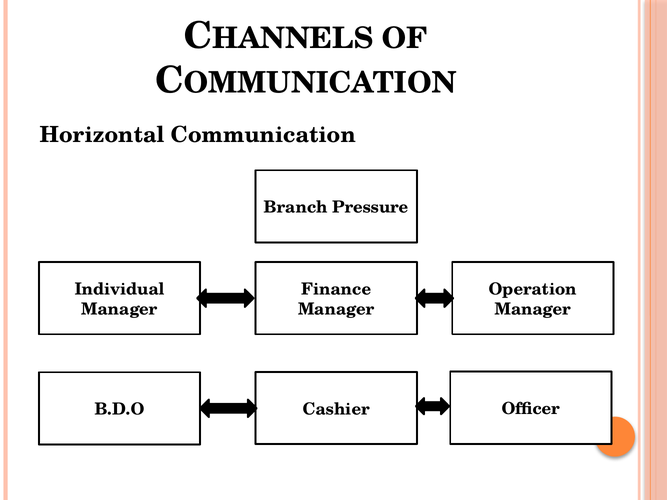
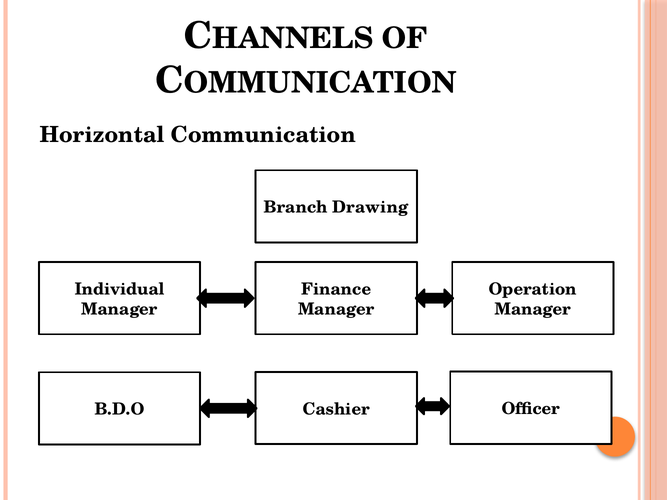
Pressure: Pressure -> Drawing (370, 208)
